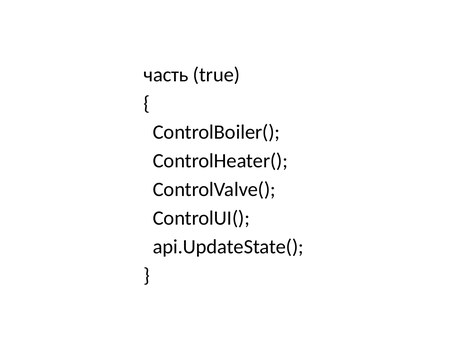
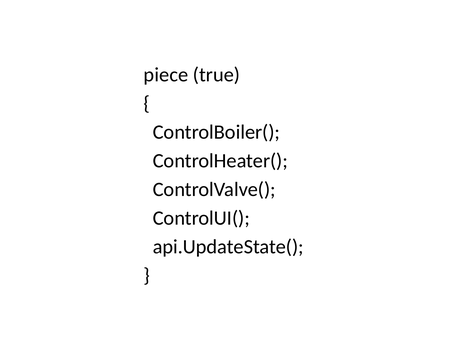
часть: часть -> piece (166, 75)
